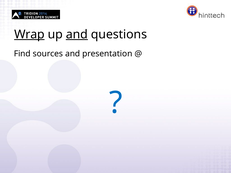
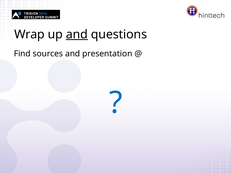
Wrap underline: present -> none (29, 34)
